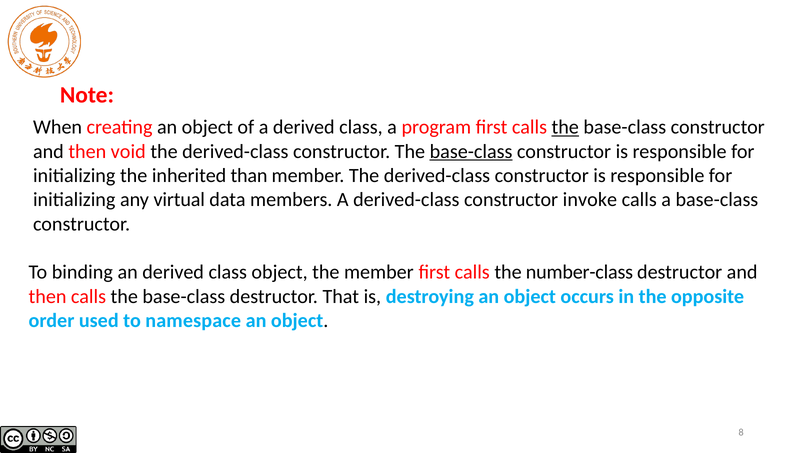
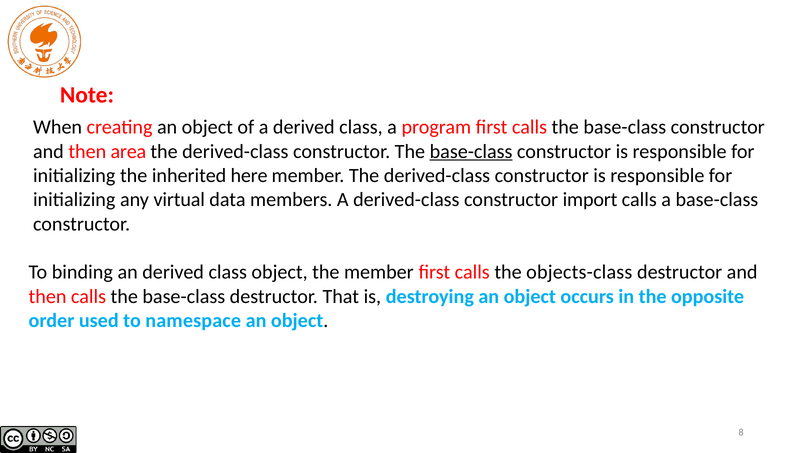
the underline: present -> none (565, 127)
void: void -> area (128, 151)
than: than -> here (249, 176)
invoke: invoke -> import (590, 200)
number-class: number-class -> objects-class (579, 272)
